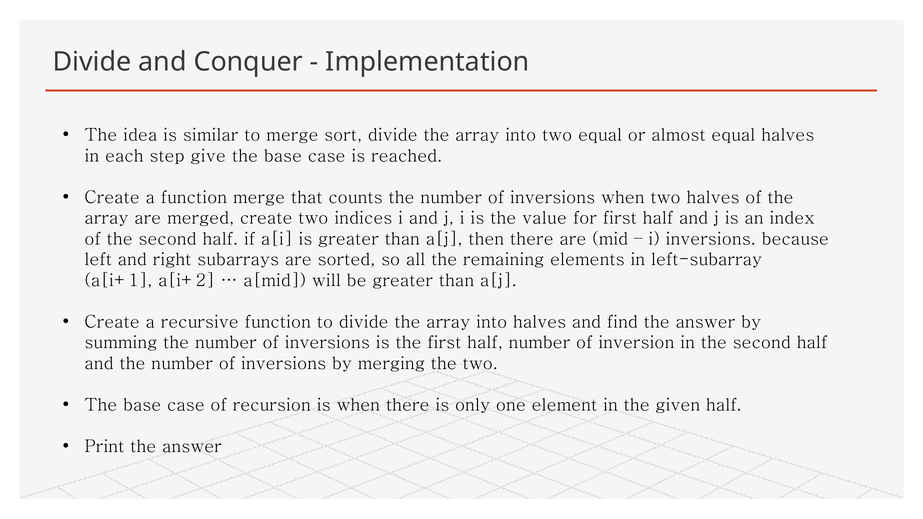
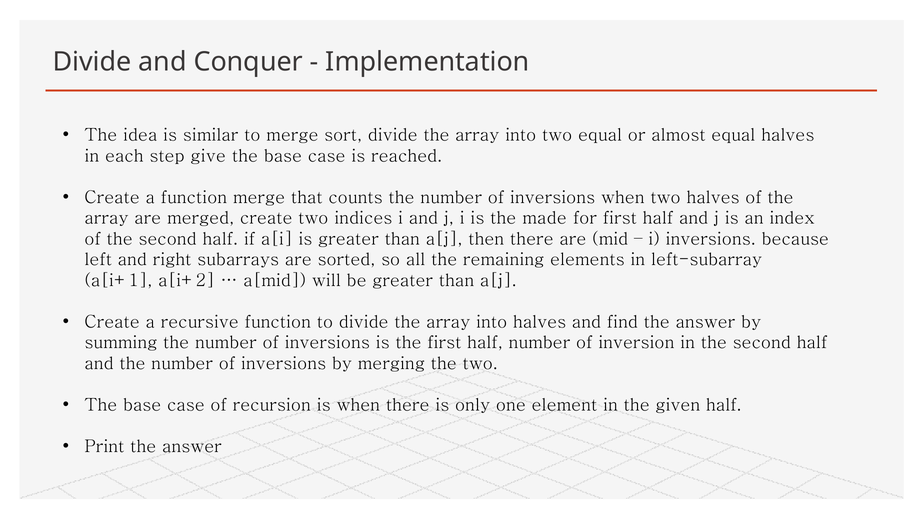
value: value -> made (545, 218)
